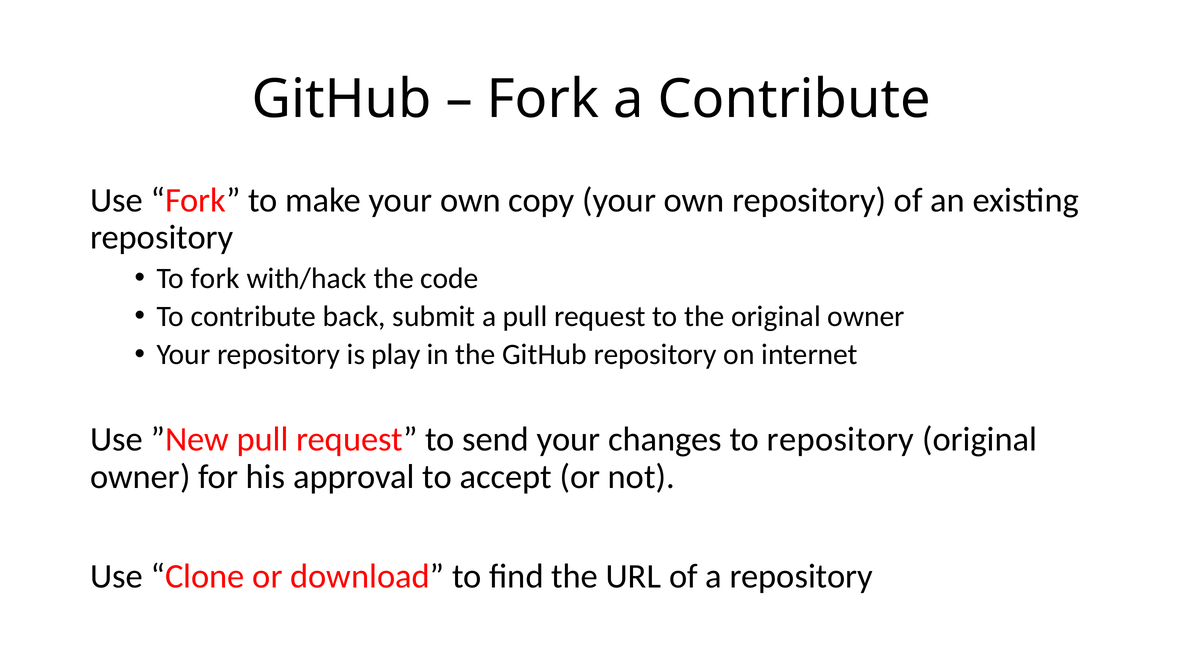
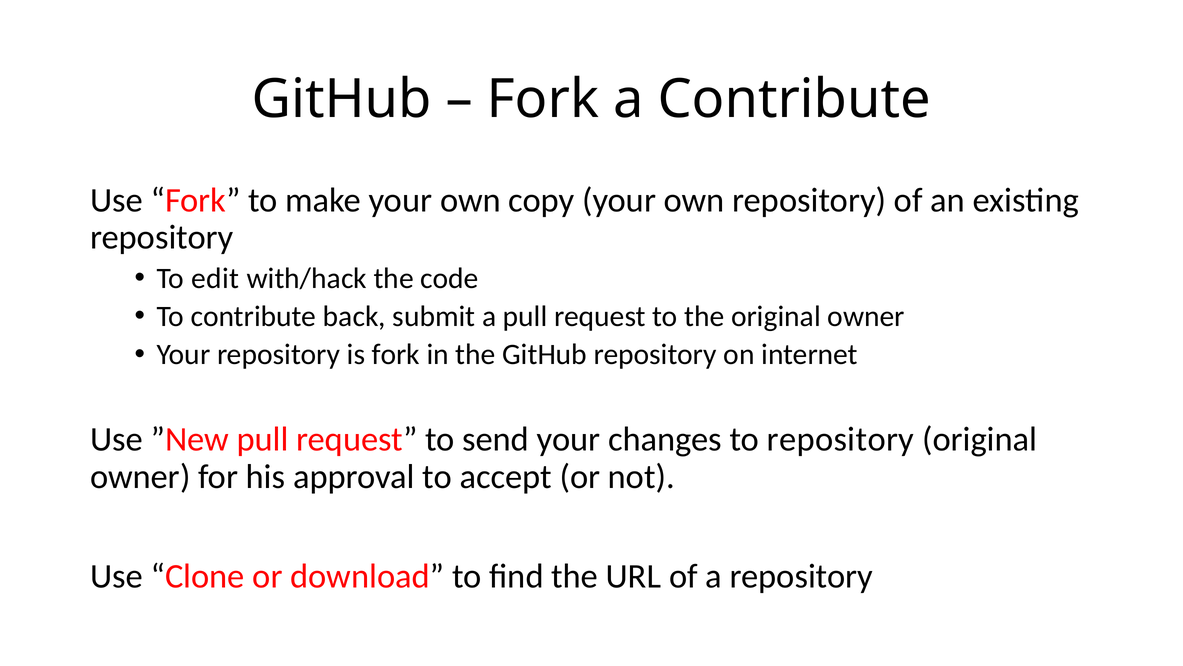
To fork: fork -> edit (215, 278)
is play: play -> fork (396, 354)
